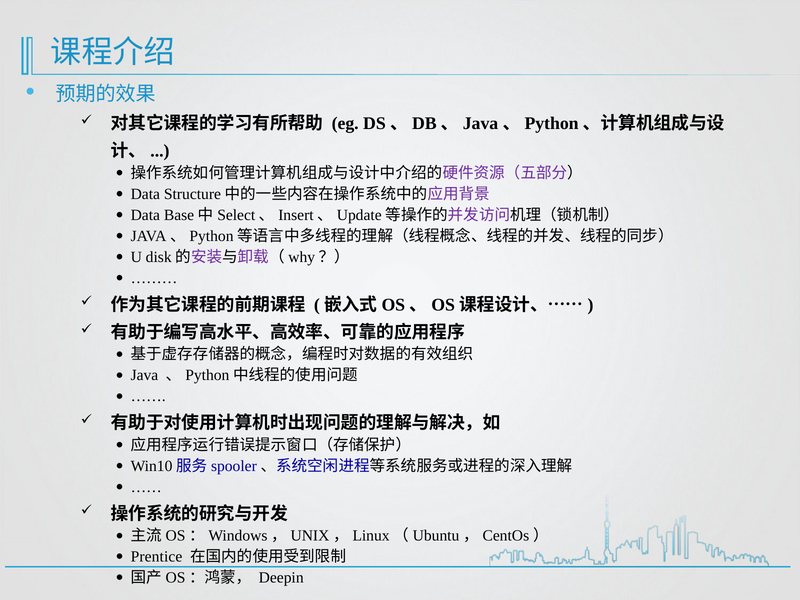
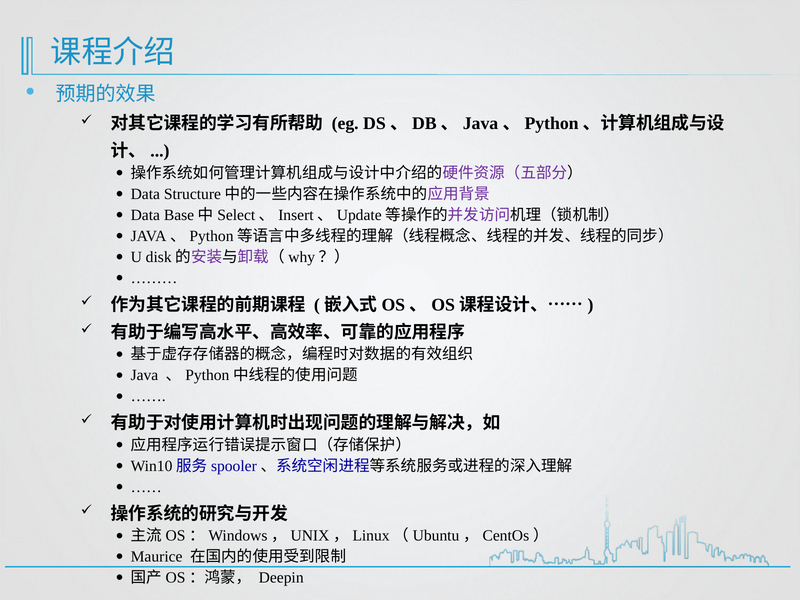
Prentice: Prentice -> Maurice (157, 557)
